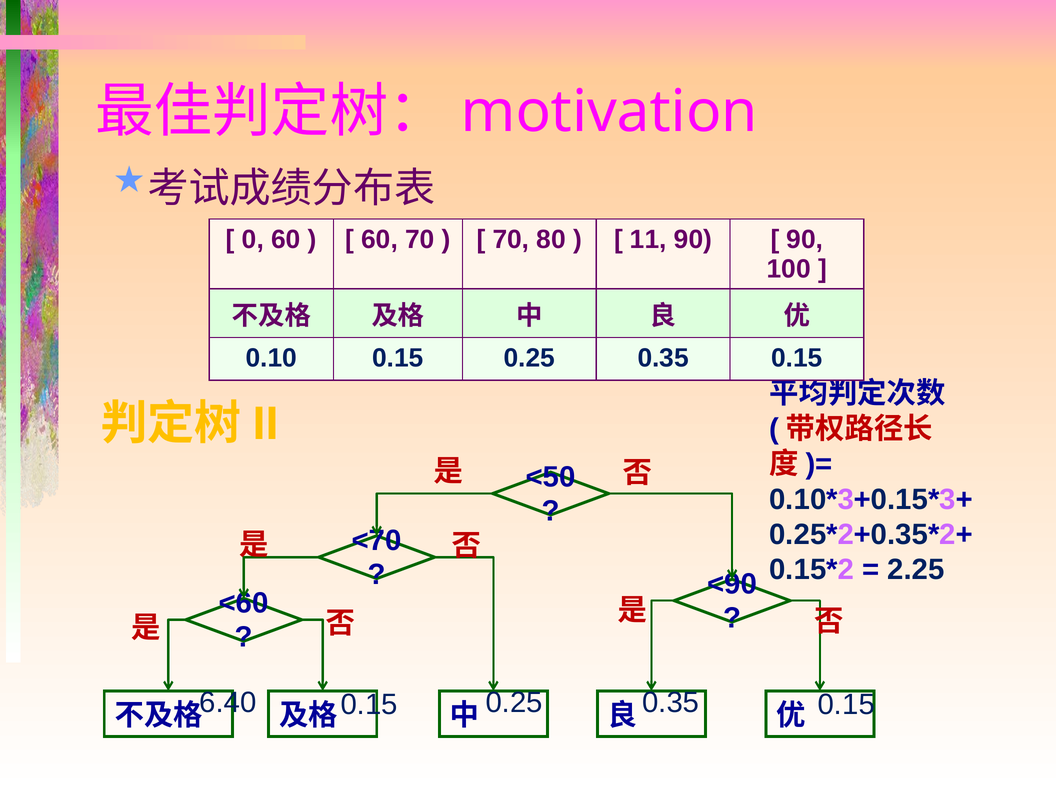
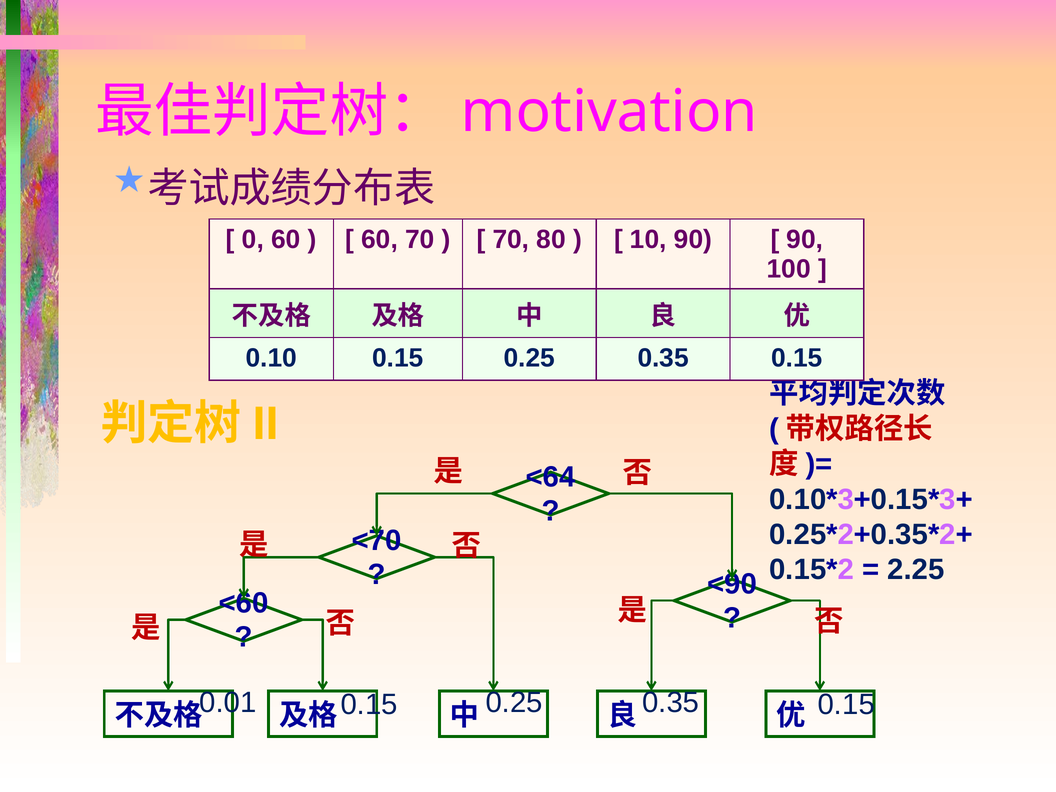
11: 11 -> 10 (648, 240)
<50: <50 -> <64 (551, 477)
6.40: 6.40 -> 0.01 (228, 702)
